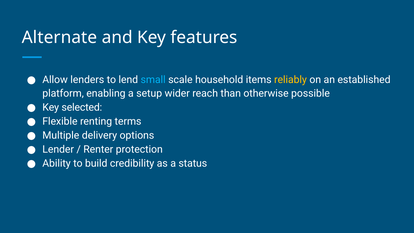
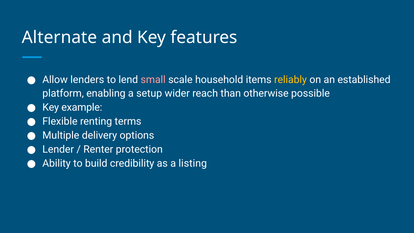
small colour: light blue -> pink (153, 80)
selected: selected -> example (82, 107)
status: status -> listing (193, 163)
